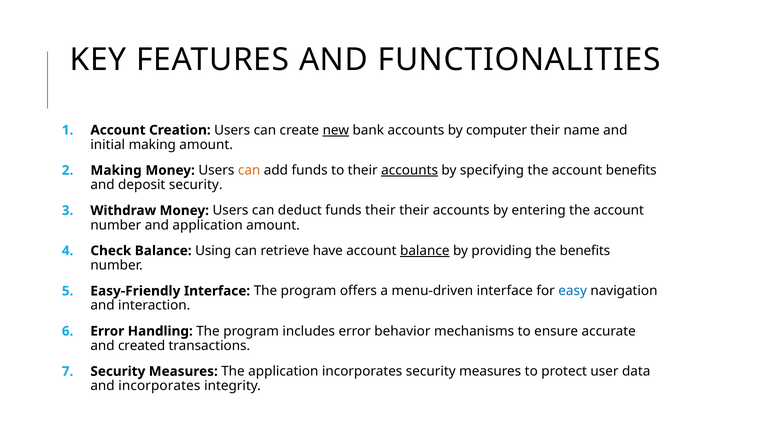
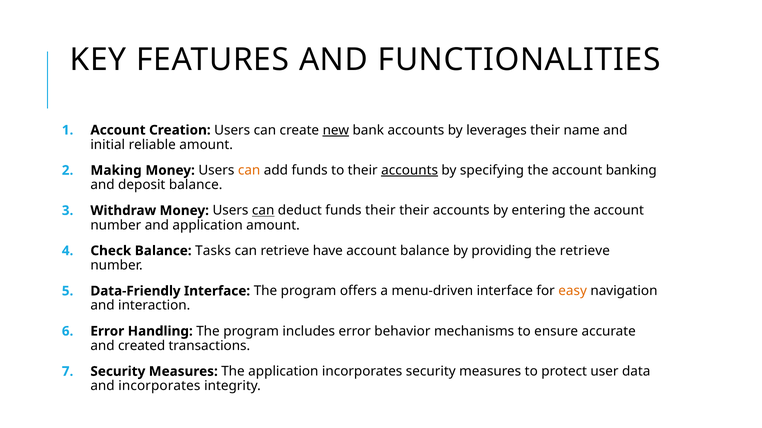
computer: computer -> leverages (496, 130)
initial making: making -> reliable (152, 145)
account benefits: benefits -> banking (631, 171)
deposit security: security -> balance (196, 185)
can underline: none -> present (263, 211)
Using: Using -> Tasks (213, 251)
balance underline: present -> none (425, 251)
the benefits: benefits -> retrieve (585, 251)
Easy-Friendly: Easy-Friendly -> Data-Friendly (135, 291)
easy colour: blue -> orange (573, 291)
